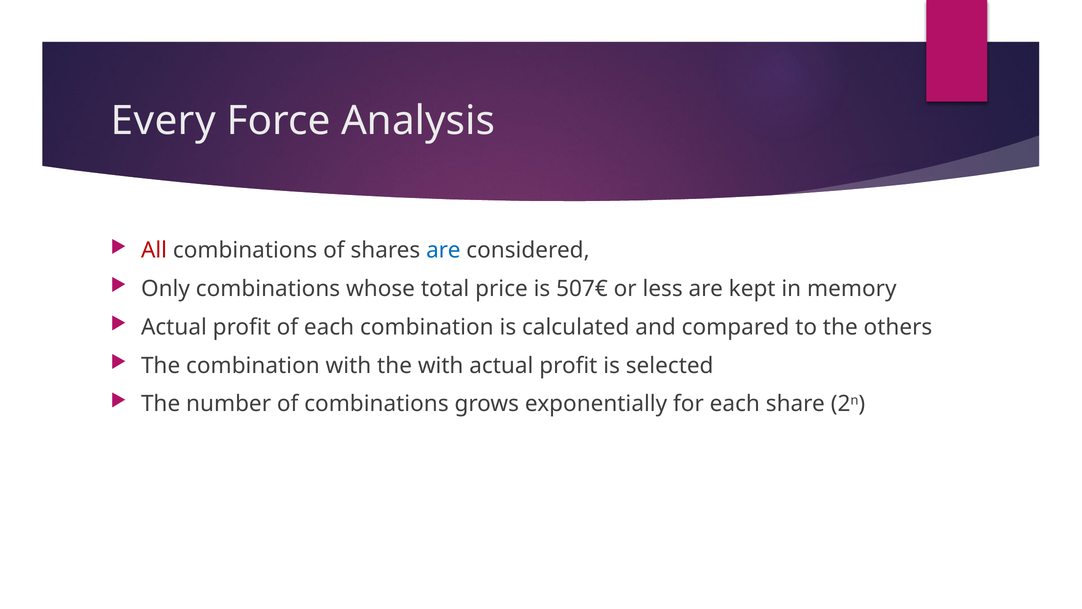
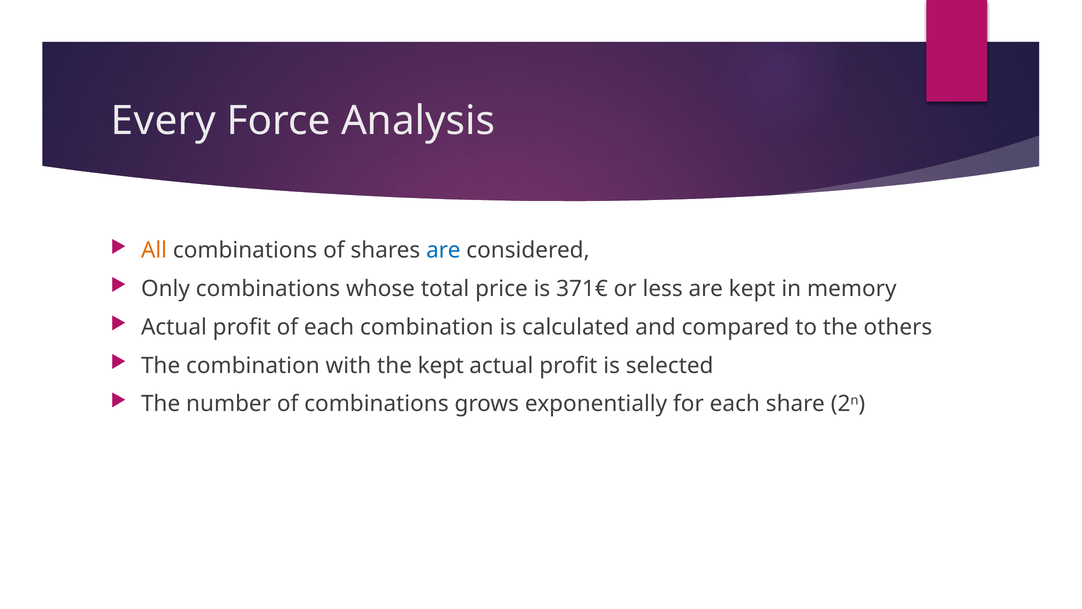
All colour: red -> orange (154, 250)
507€: 507€ -> 371€ (582, 289)
the with: with -> kept (441, 365)
